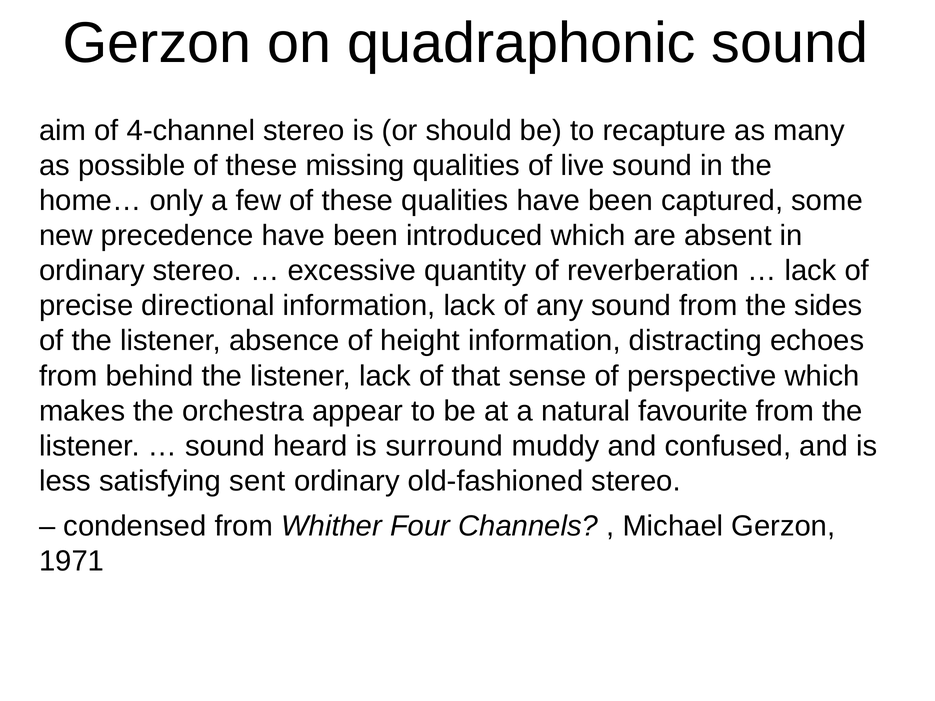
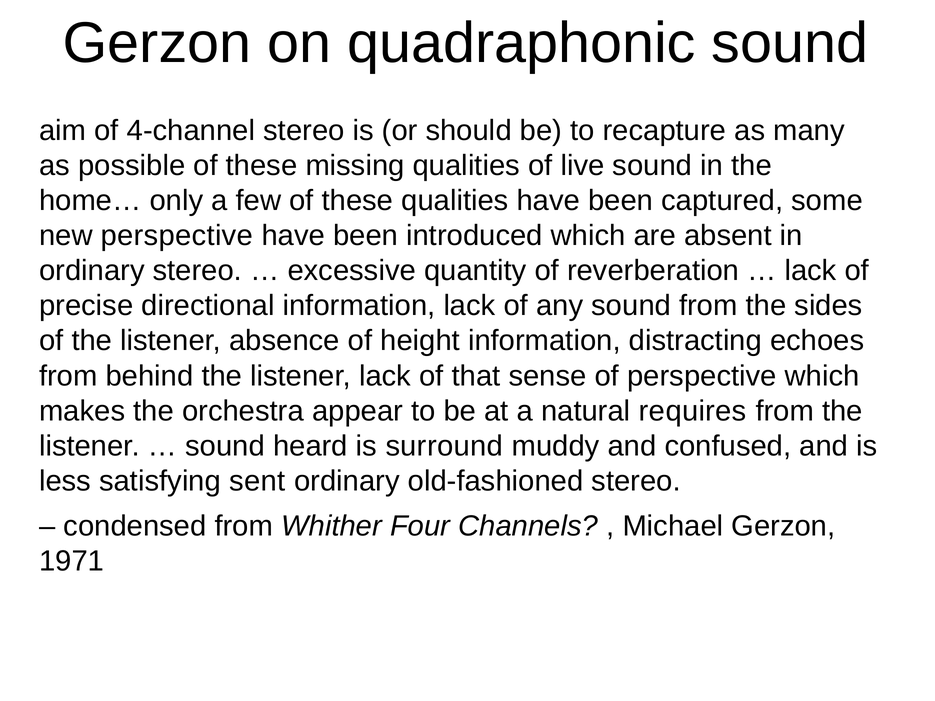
new precedence: precedence -> perspective (177, 236)
favourite: favourite -> requires (693, 411)
